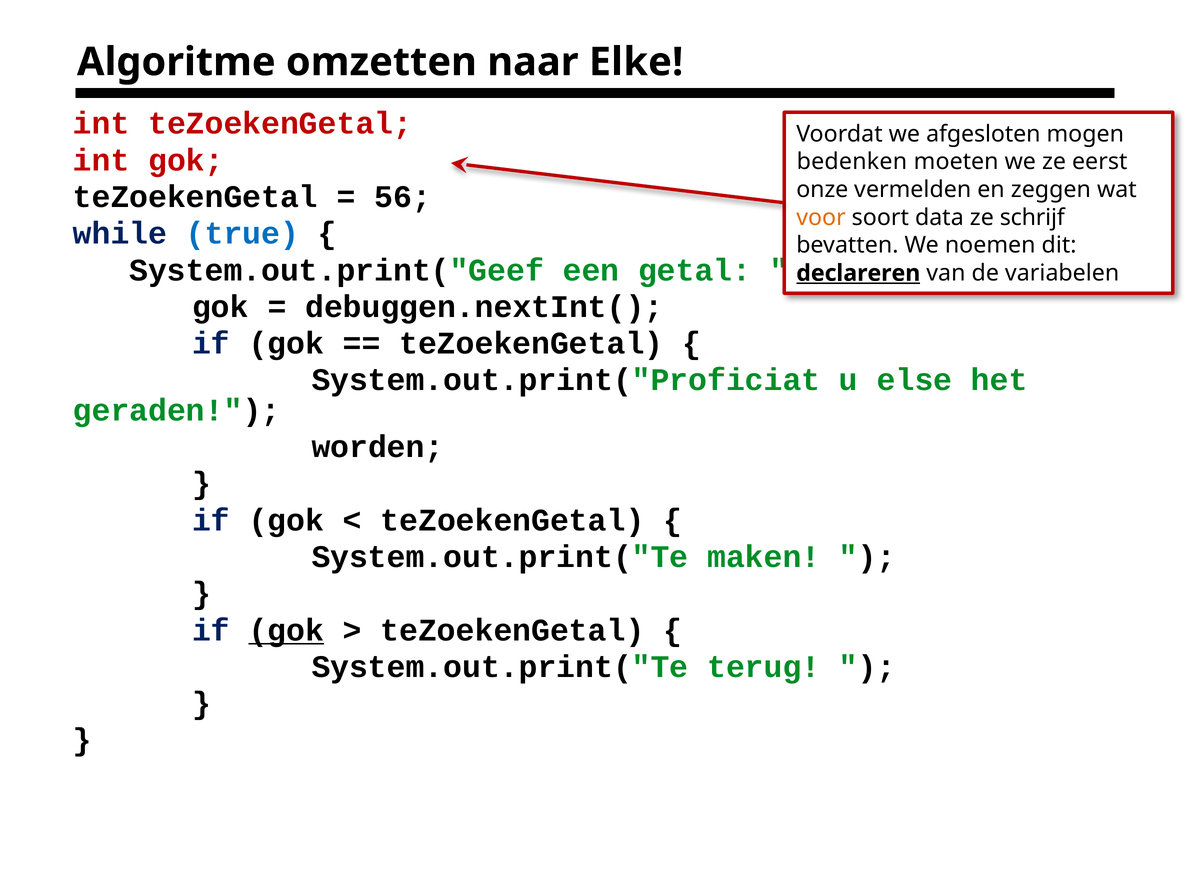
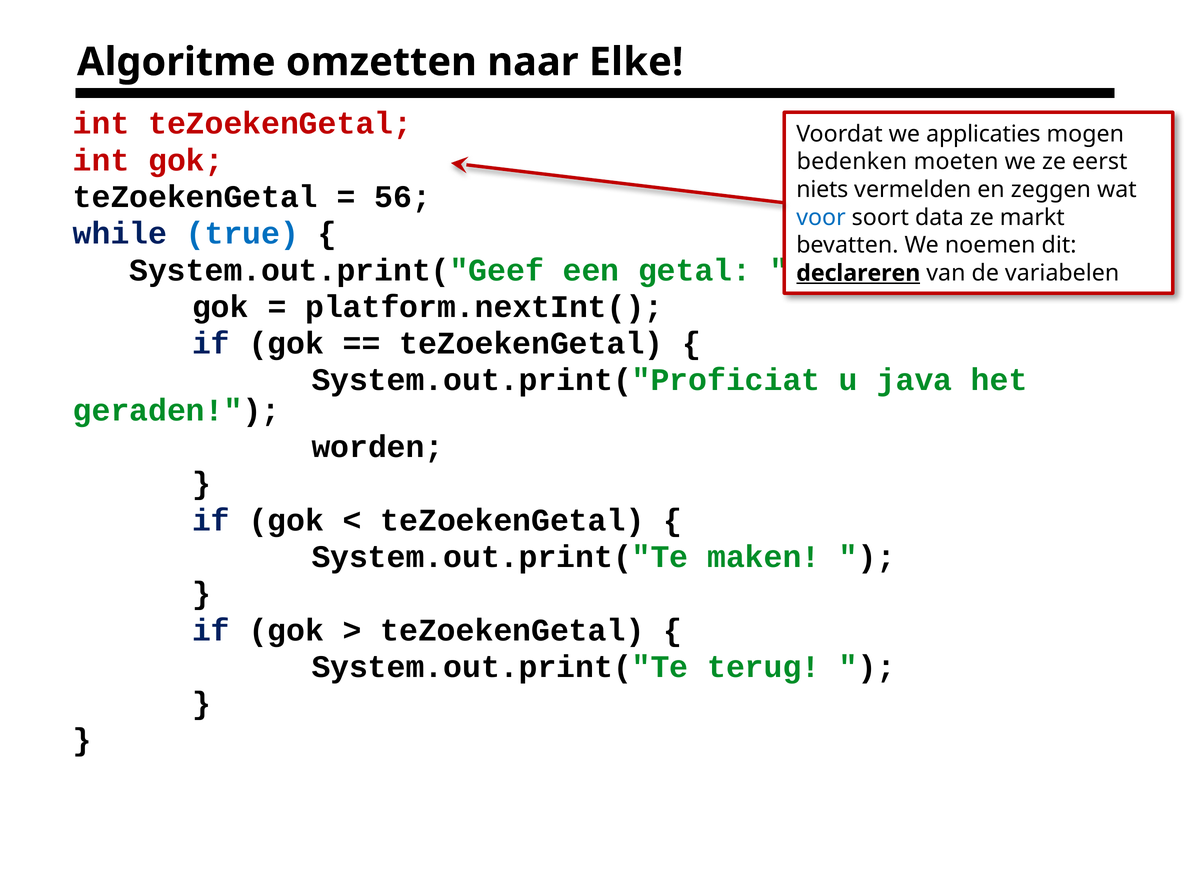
afgesloten: afgesloten -> applicaties (983, 134)
onze: onze -> niets (822, 190)
voor colour: orange -> blue (821, 217)
schrijf: schrijf -> markt (1032, 217)
debuggen.nextInt(: debuggen.nextInt( -> platform.nextInt( (484, 307)
else: else -> java (915, 380)
gok underline: present -> none (286, 630)
